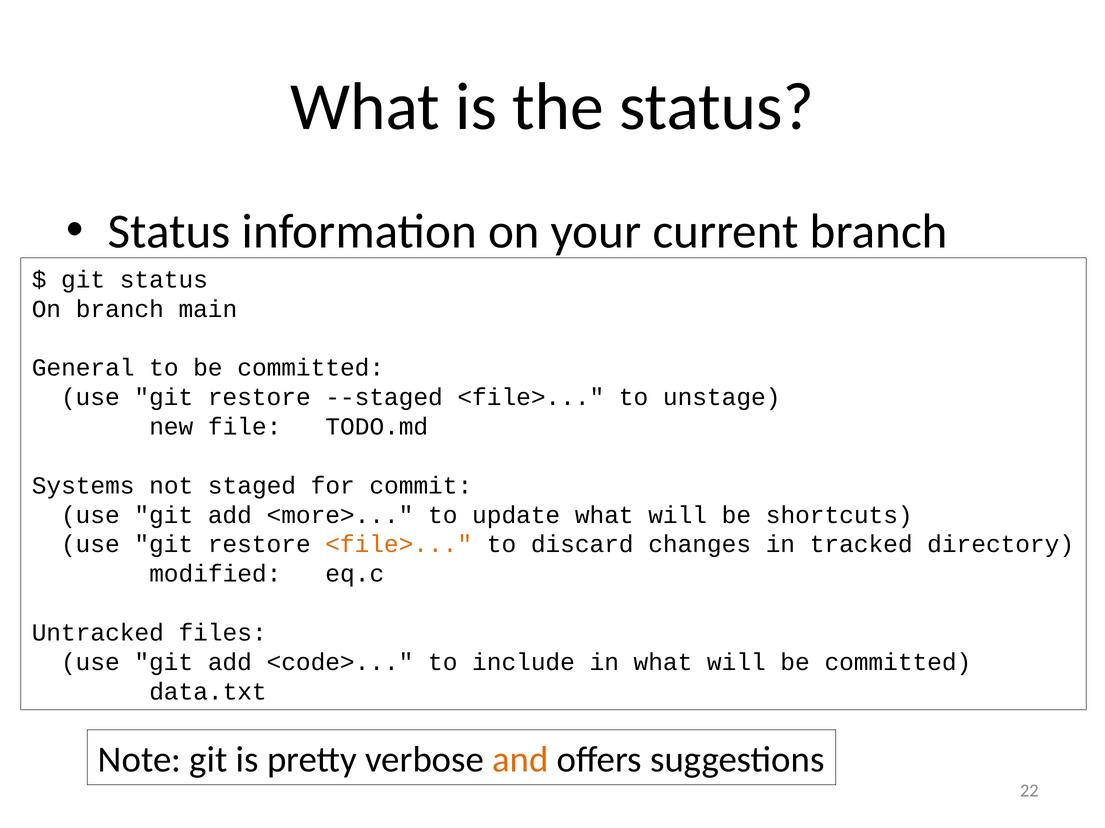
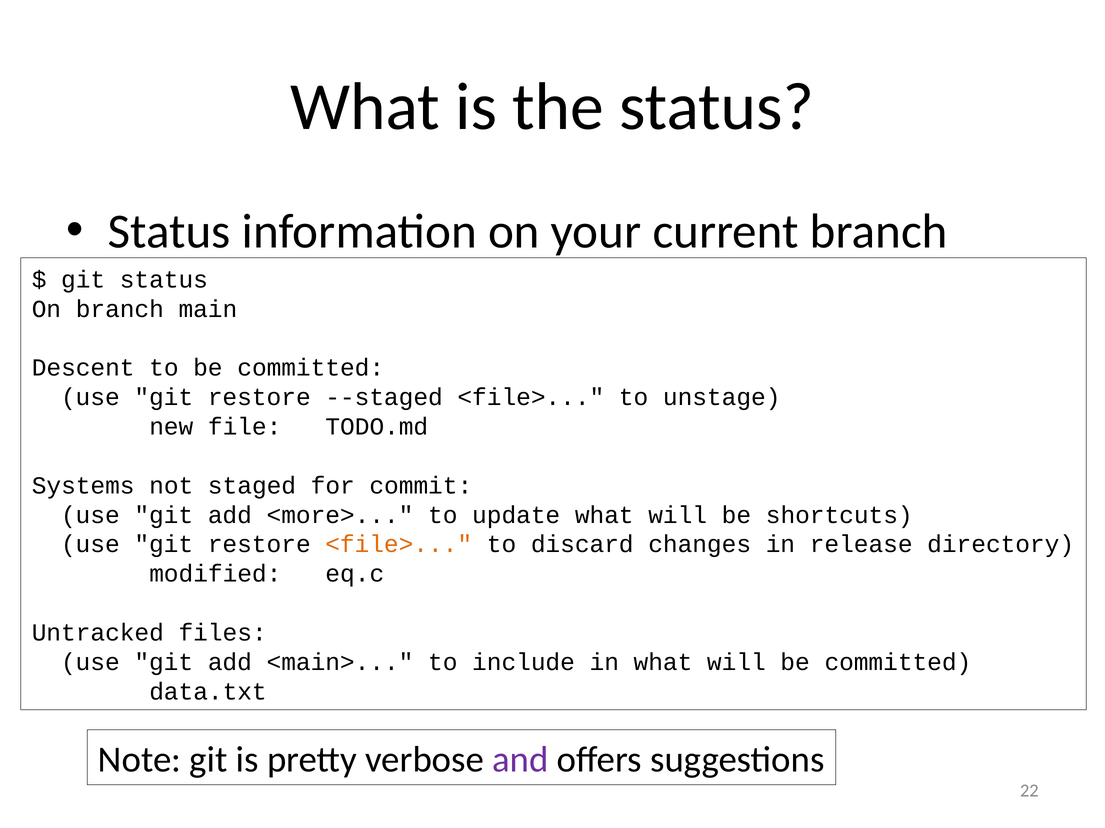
General: General -> Descent (83, 368)
tracked: tracked -> release (861, 545)
<code>: <code> -> <main> (340, 663)
and colour: orange -> purple (520, 761)
